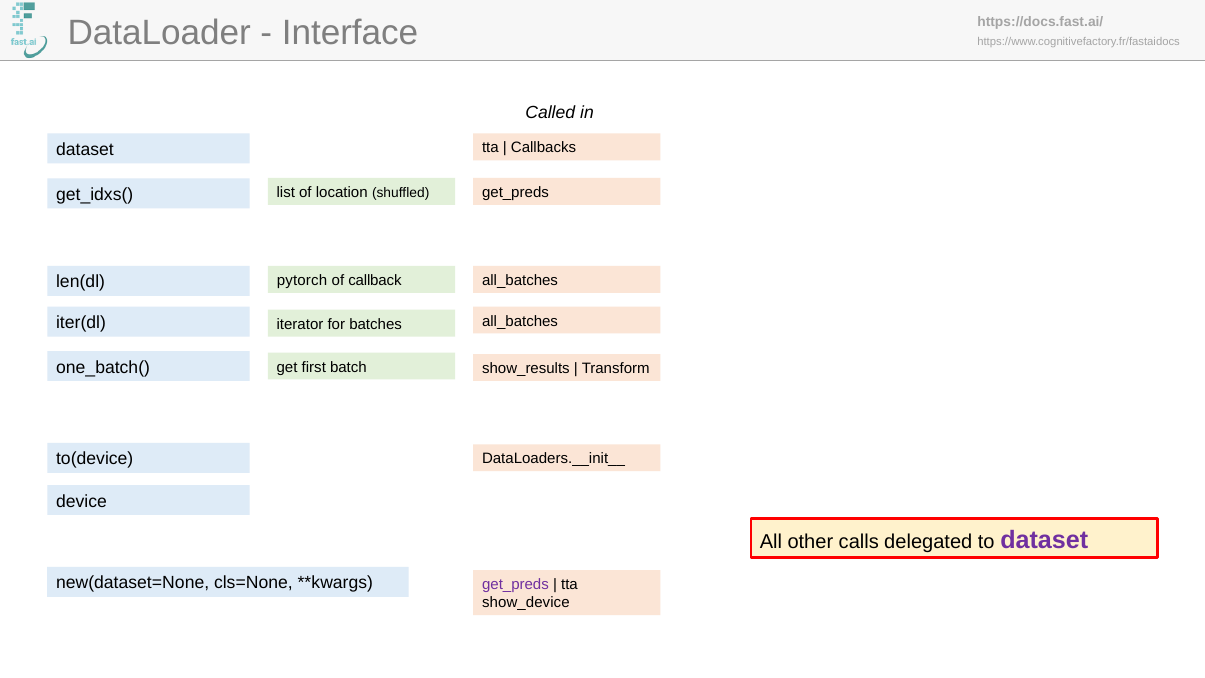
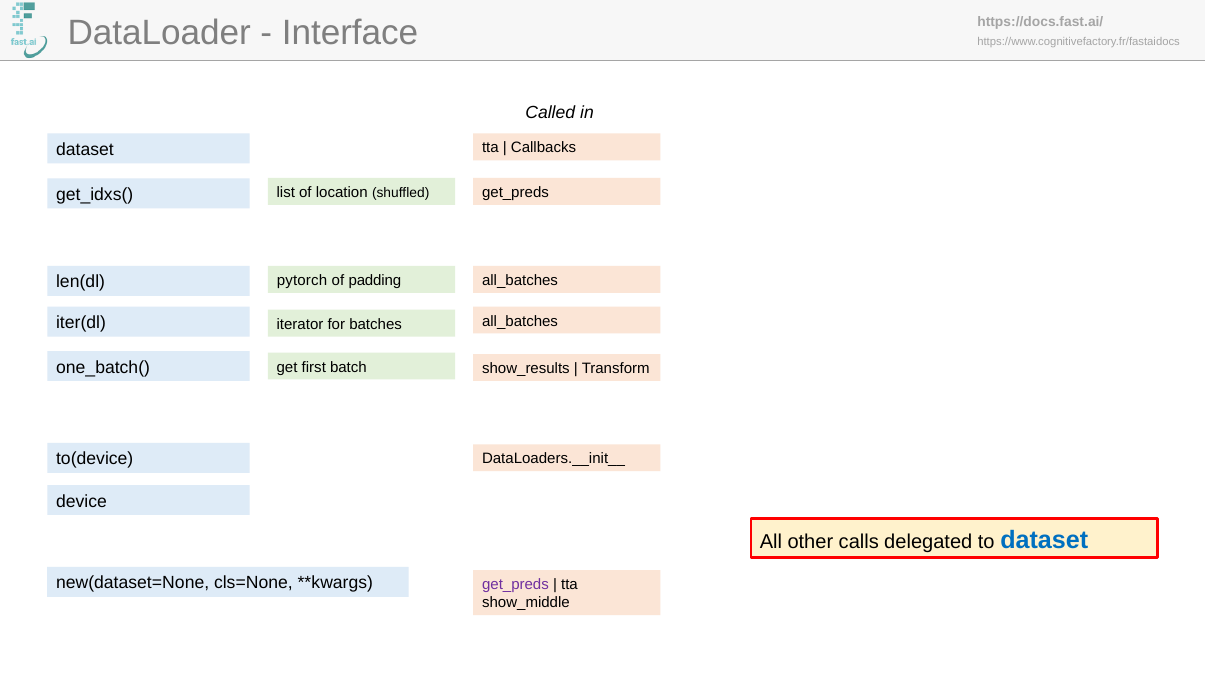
callback: callback -> padding (375, 280)
dataset colour: purple -> blue (1044, 540)
show_device: show_device -> show_middle (526, 603)
